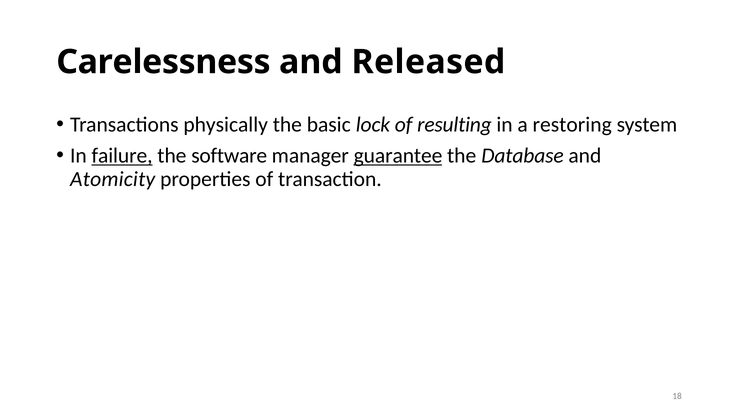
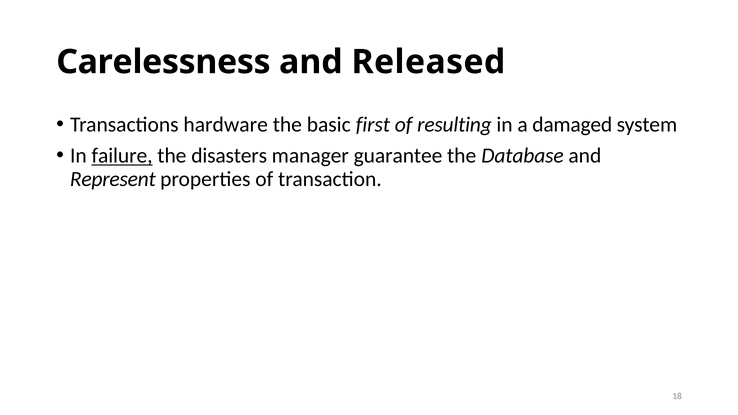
physically: physically -> hardware (226, 125)
lock: lock -> first (373, 125)
restoring: restoring -> damaged (572, 125)
software: software -> disasters (229, 156)
guarantee underline: present -> none (398, 156)
Atomicity: Atomicity -> Represent (113, 179)
